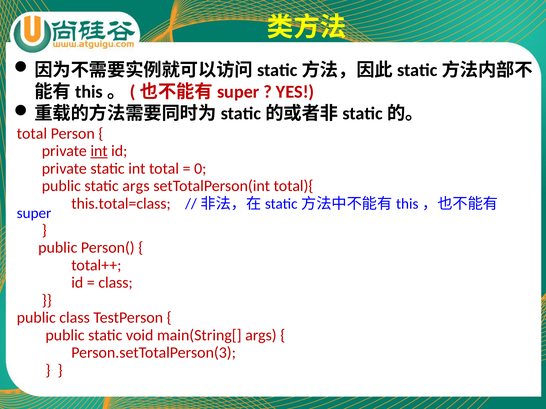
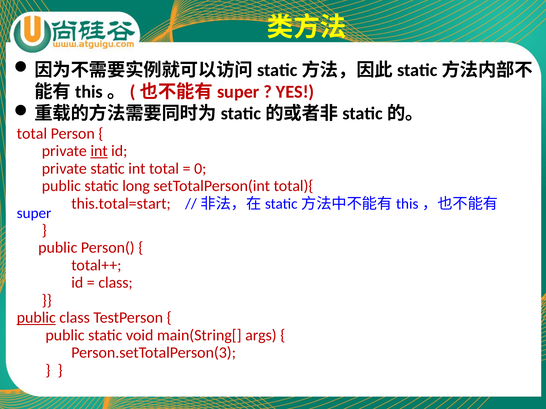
static args: args -> long (136, 186)
this.total=class: this.total=class -> this.total=start (121, 204)
public underline: none -> present (36, 318)
